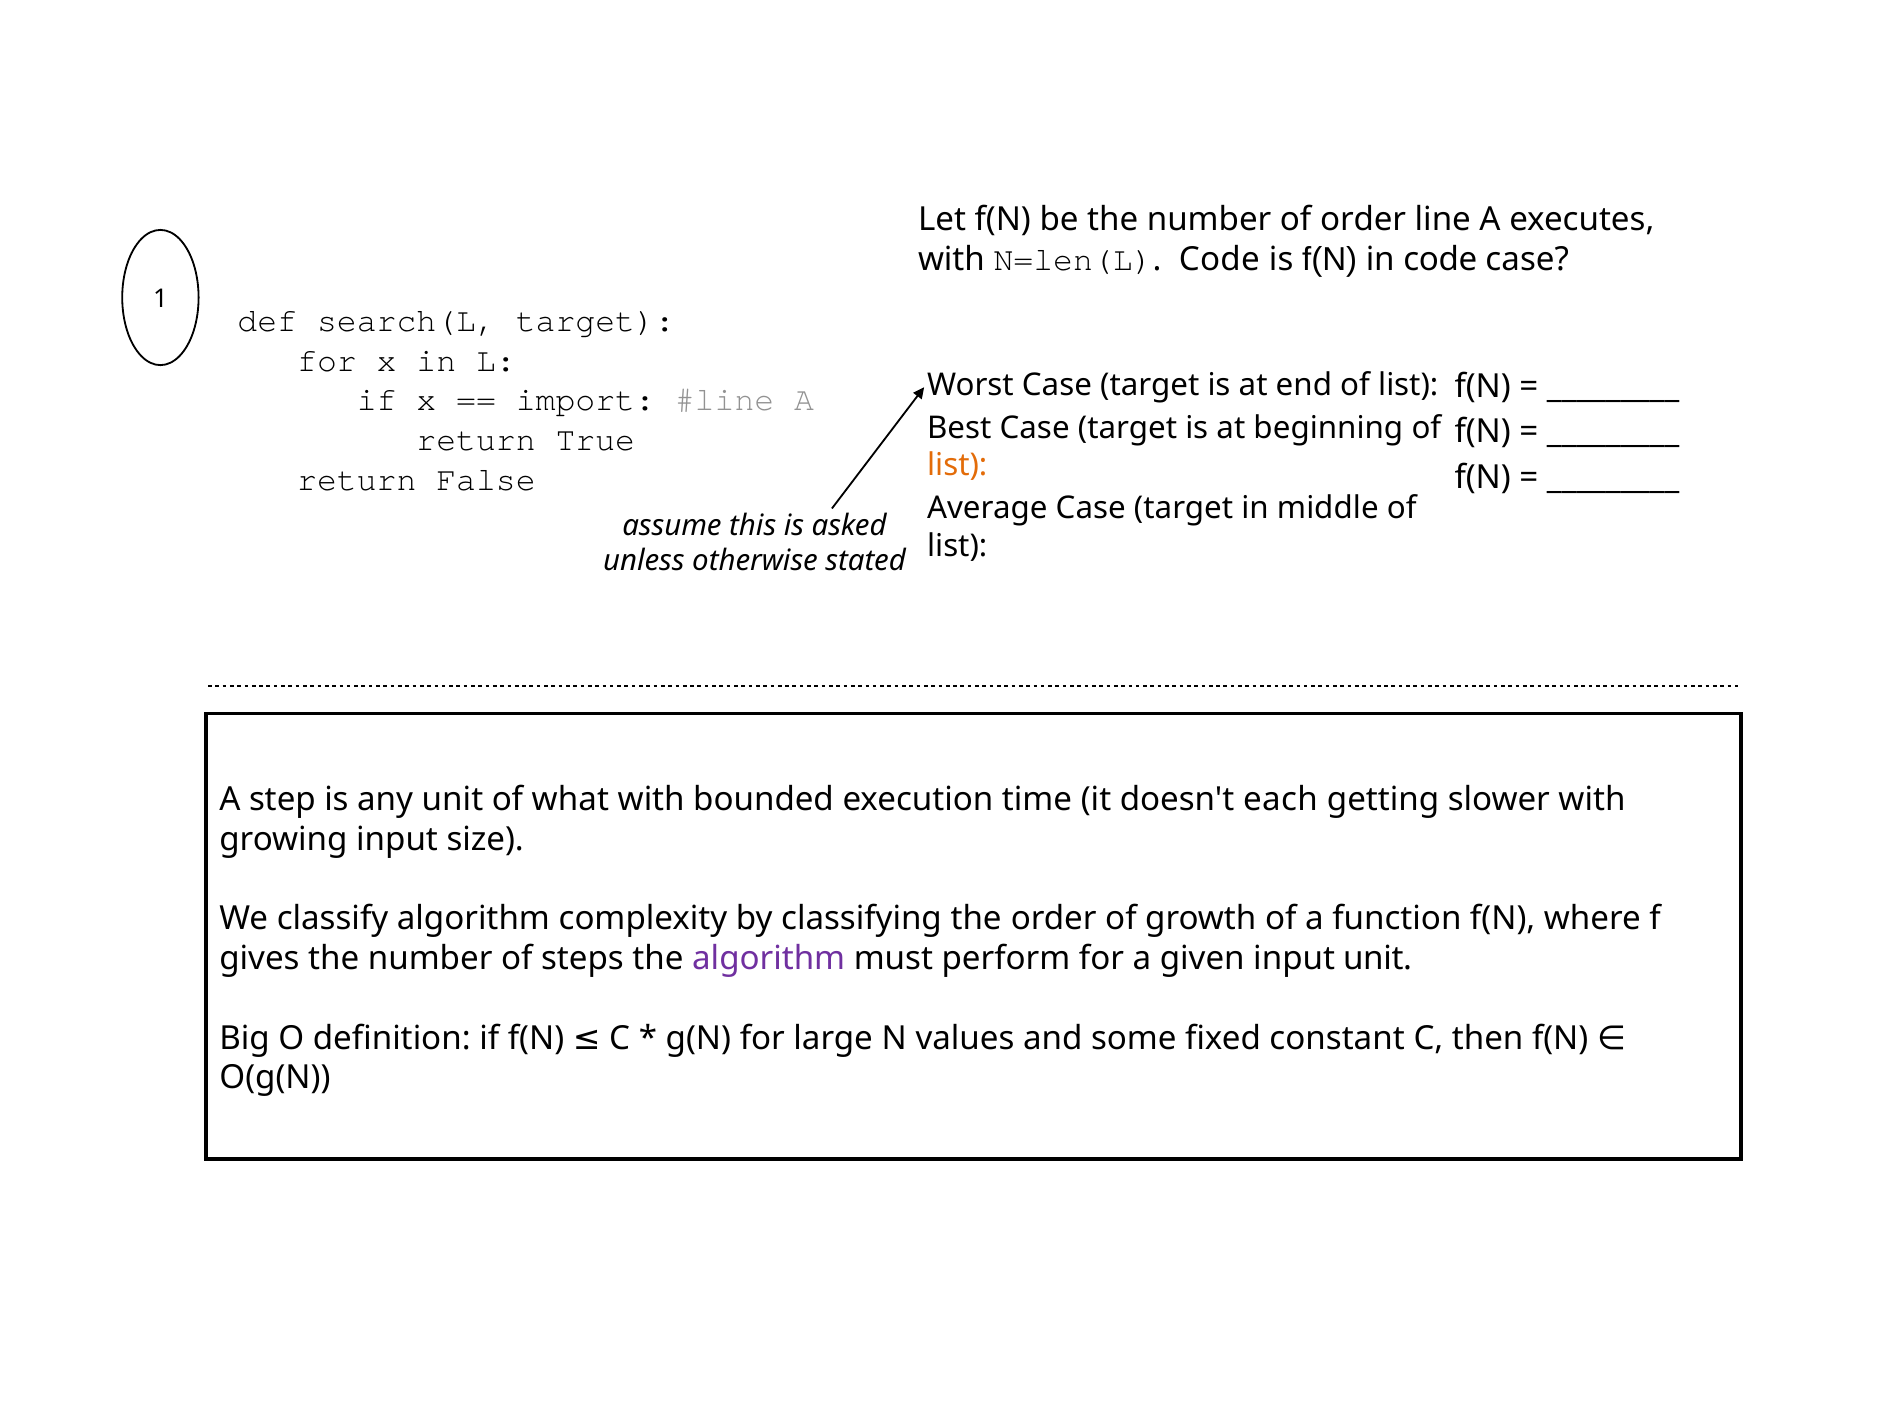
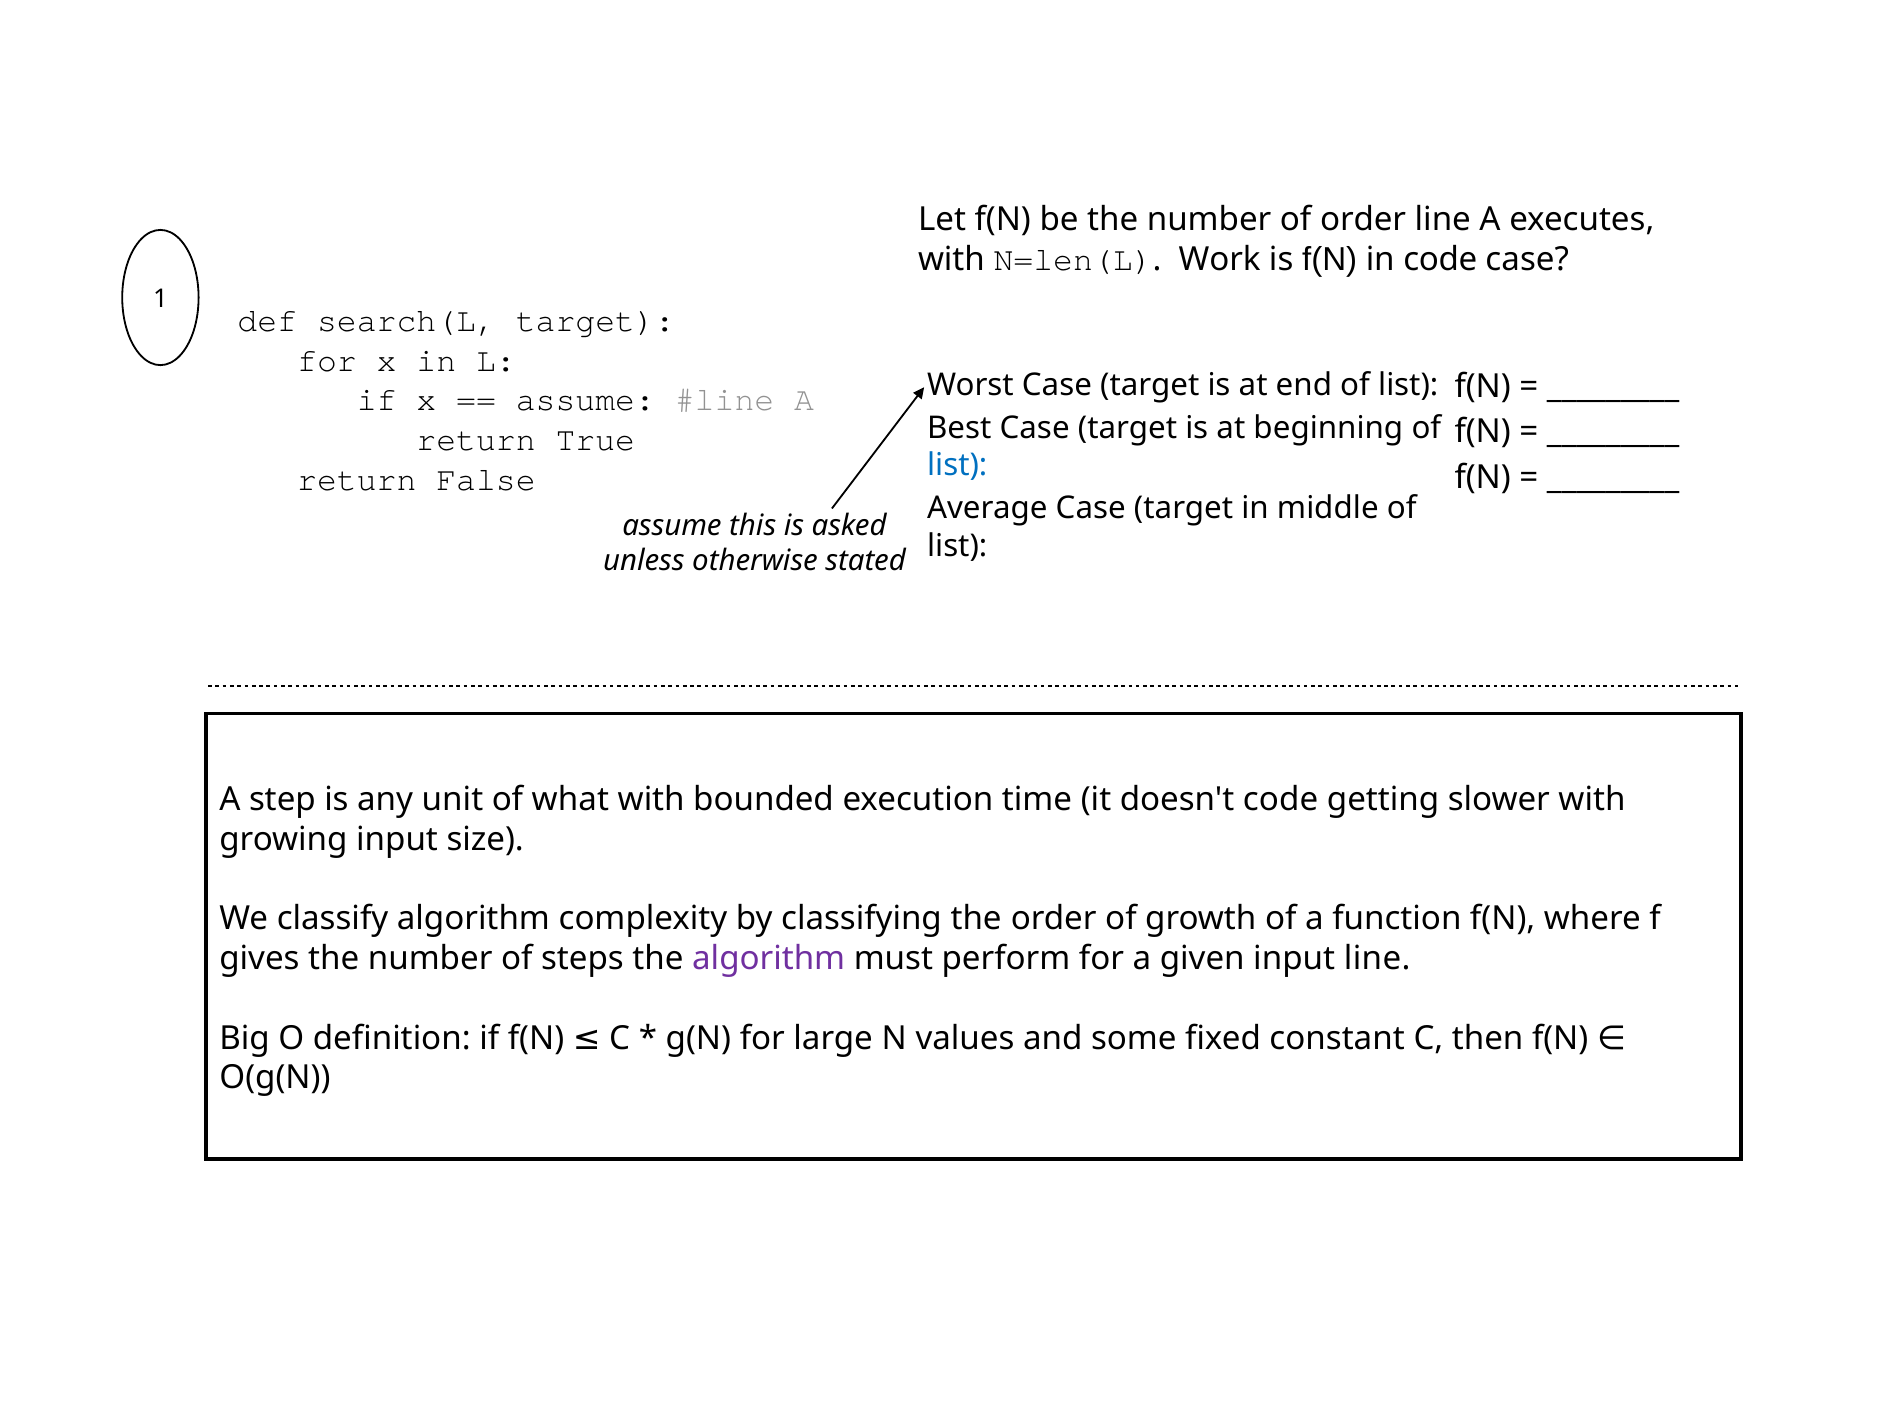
Code: Code -> Work (1220, 259)
import: import -> assume (585, 400)
list colour: orange -> blue (957, 465)
doesn't each: each -> code (1281, 799)
input unit: unit -> line (1377, 958)
